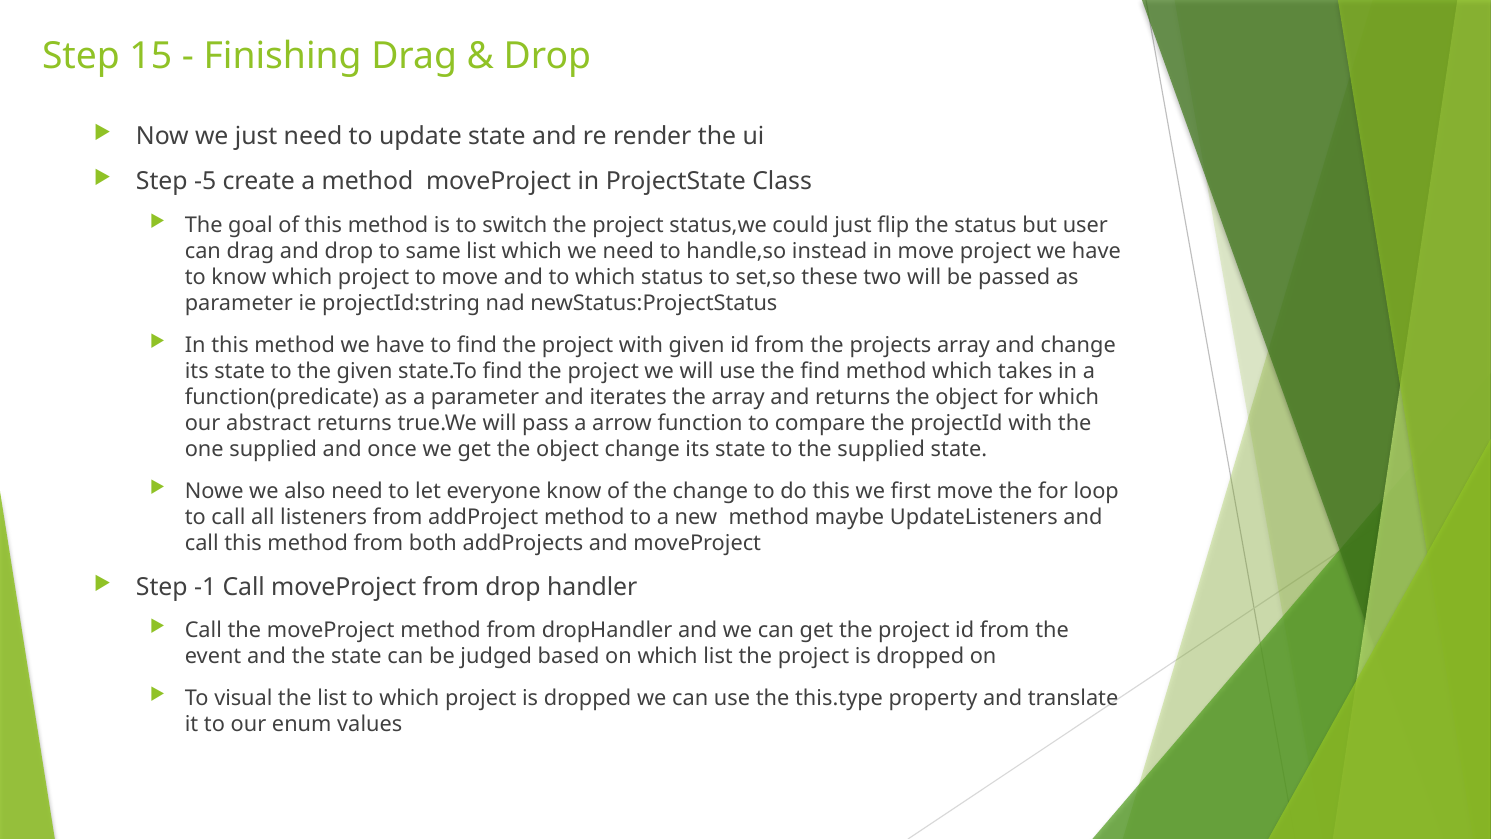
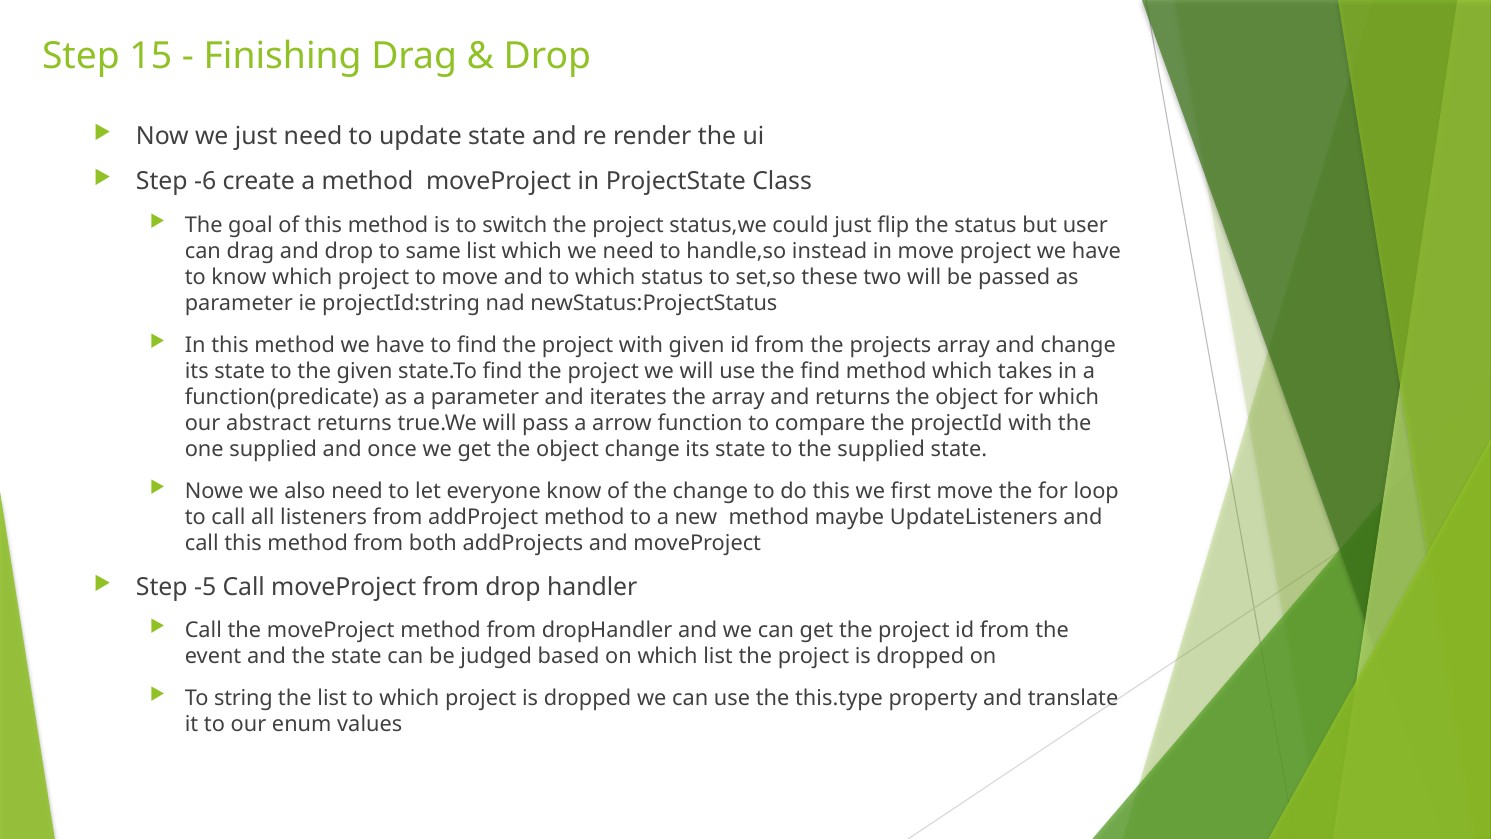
-5: -5 -> -6 (205, 182)
-1: -1 -> -5 (205, 587)
visual: visual -> string (243, 698)
